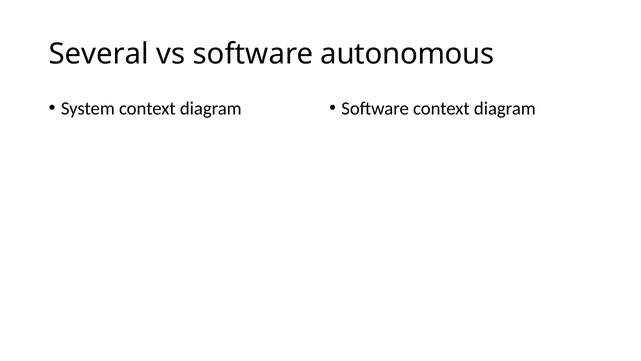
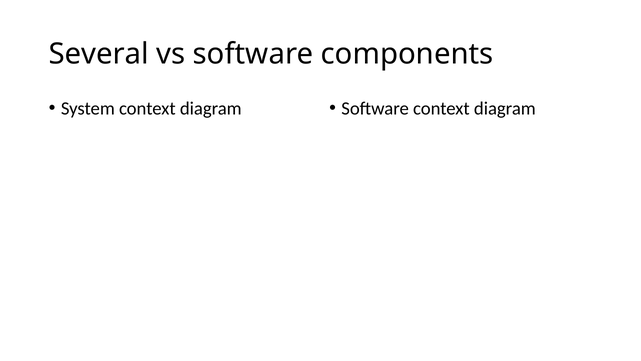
autonomous: autonomous -> components (407, 54)
